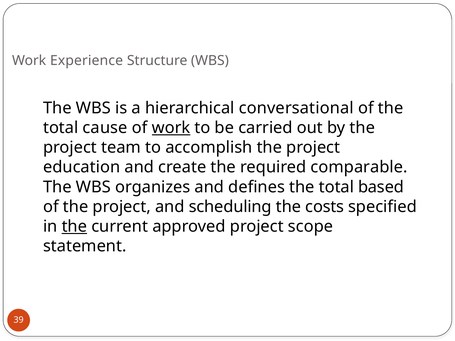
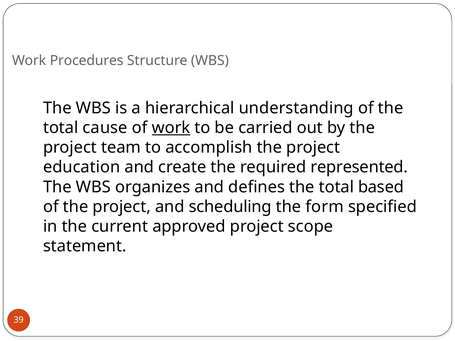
Experience: Experience -> Procedures (87, 61)
conversational: conversational -> understanding (296, 108)
comparable: comparable -> represented (359, 167)
costs: costs -> form (325, 207)
the underline: present -> none (74, 227)
